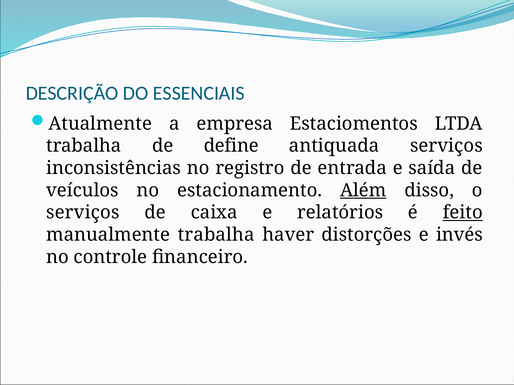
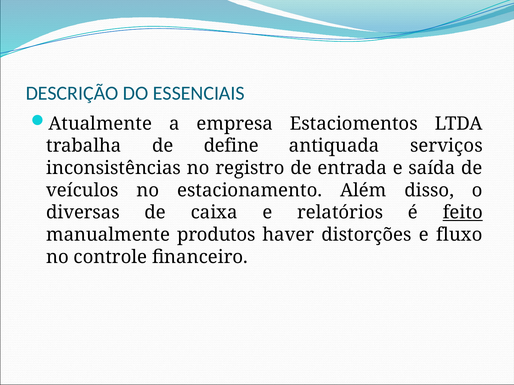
Além underline: present -> none (363, 191)
serviços: serviços -> diversas (83, 213)
manualmente trabalha: trabalha -> produtos (216, 235)
invés: invés -> fluxo (459, 235)
